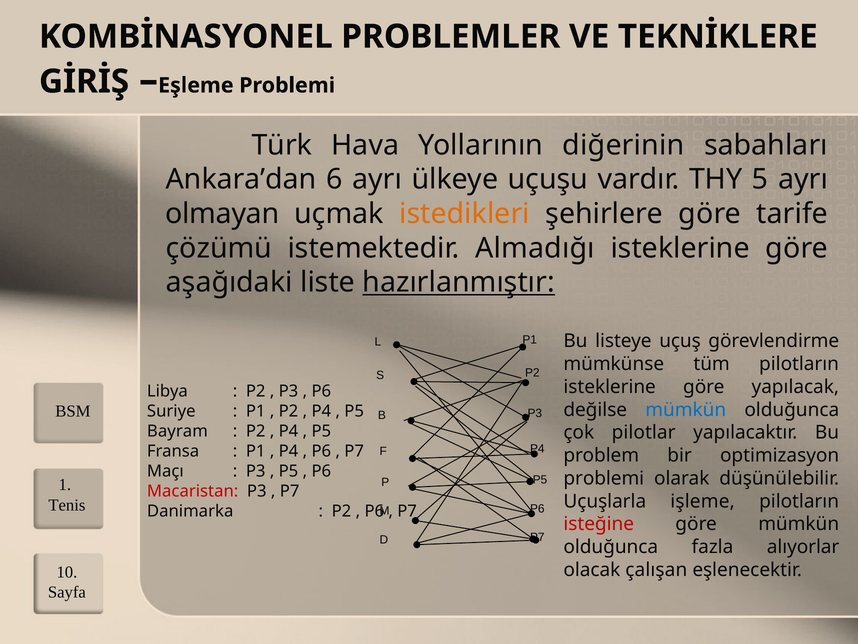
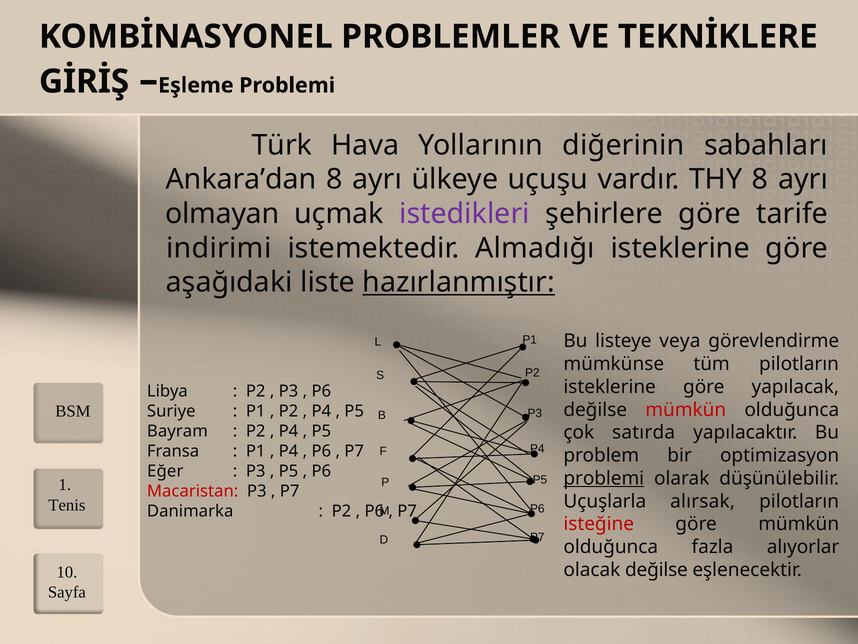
Ankara’dan 6: 6 -> 8 (334, 179)
THY 5: 5 -> 8 (760, 179)
istedikleri colour: orange -> purple (465, 214)
çözümü: çözümü -> indirimi (219, 248)
uçuş: uçuş -> veya (680, 341)
mümkün colour: blue -> red (686, 409)
pilotlar: pilotlar -> satırda (644, 432)
Maçı: Maçı -> Eğer (165, 471)
problemi underline: none -> present (604, 478)
işleme: işleme -> alırsak (703, 501)
olacak çalışan: çalışan -> değilse (656, 570)
